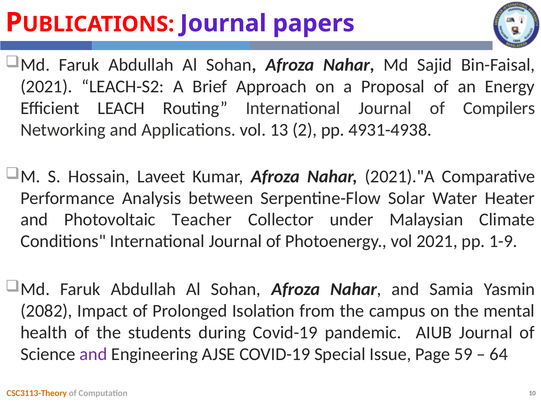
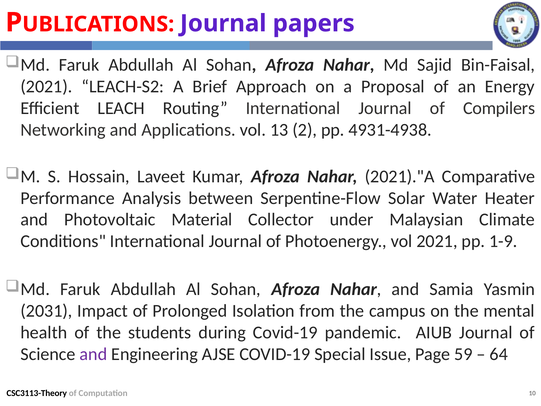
Teacher: Teacher -> Material (202, 220)
2082: 2082 -> 2031 (46, 311)
CSC3113-Theory colour: orange -> black (37, 393)
